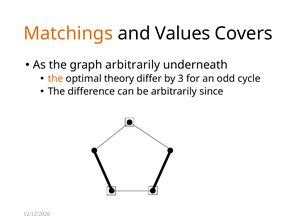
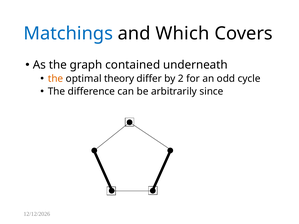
Matchings colour: orange -> blue (68, 33)
Values: Values -> Which (182, 33)
graph arbitrarily: arbitrarily -> contained (133, 65)
3: 3 -> 2 (181, 79)
